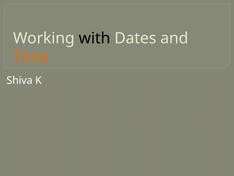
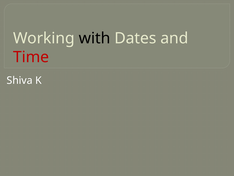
Time colour: orange -> red (31, 57)
